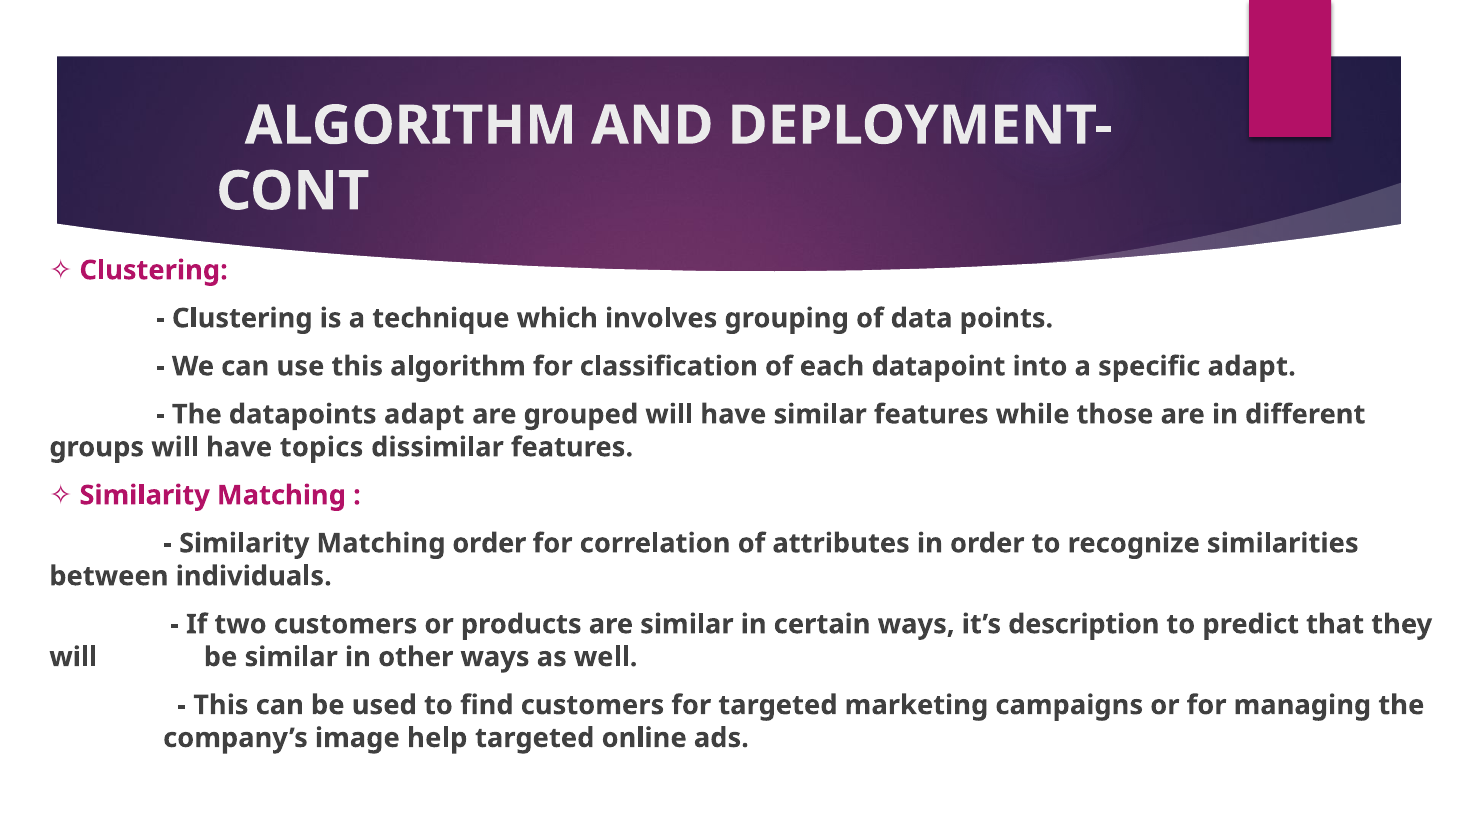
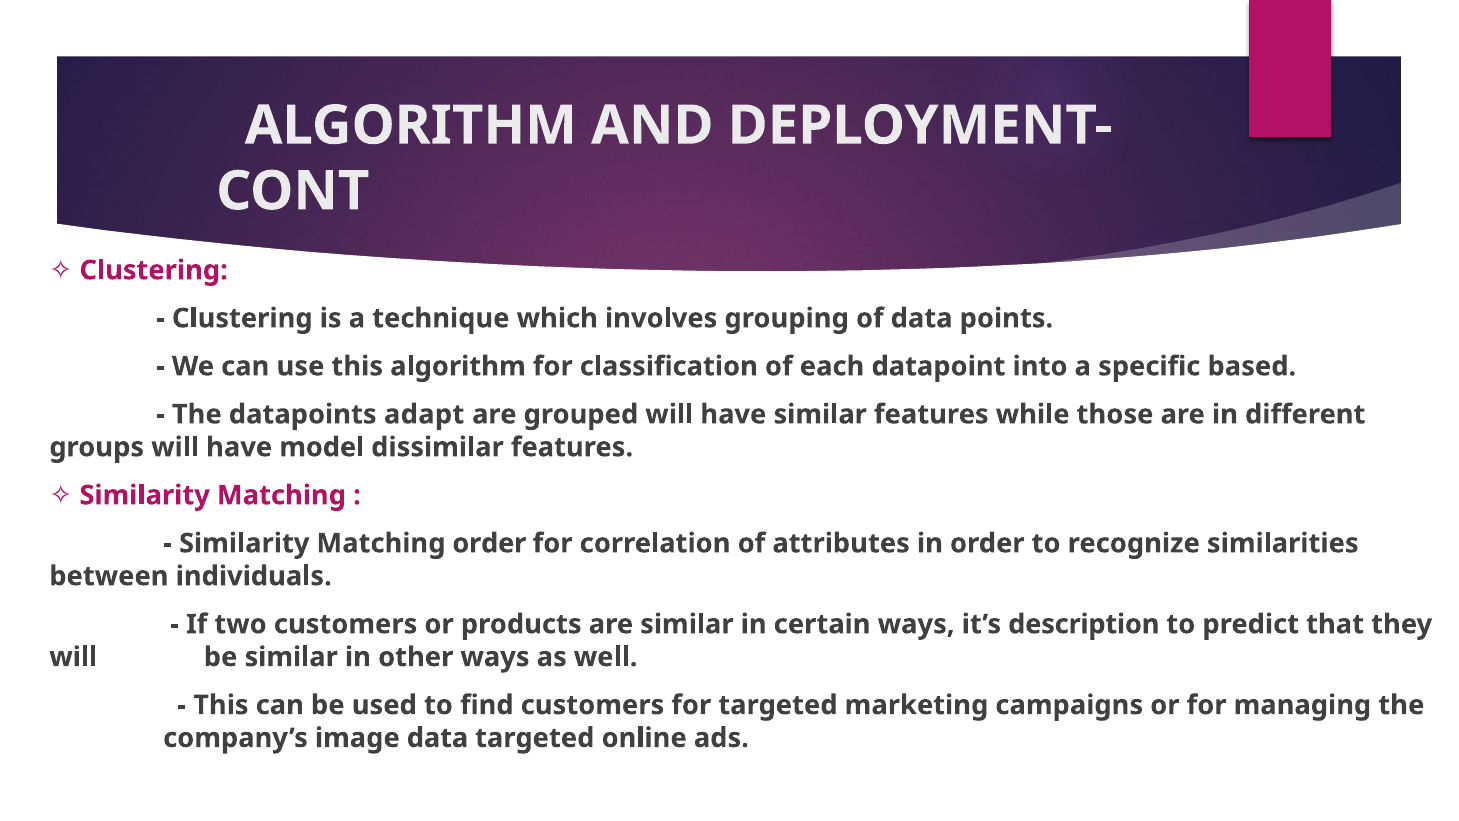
specific adapt: adapt -> based (1252, 366)
topics: topics -> model (322, 447)
image help: help -> data (437, 738)
